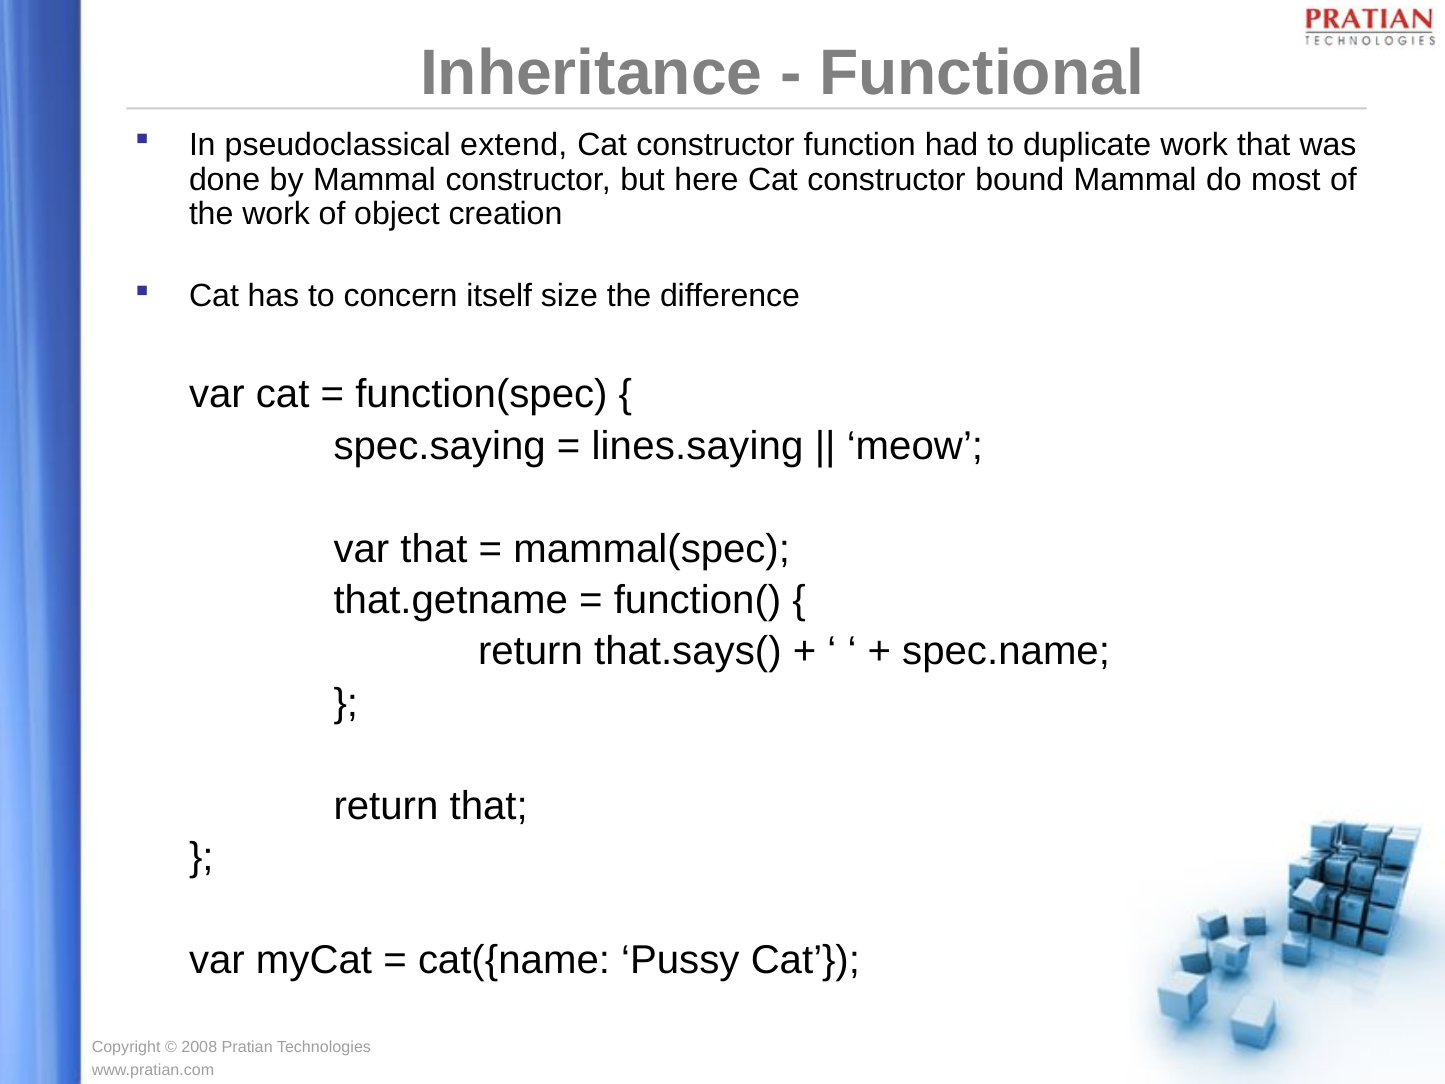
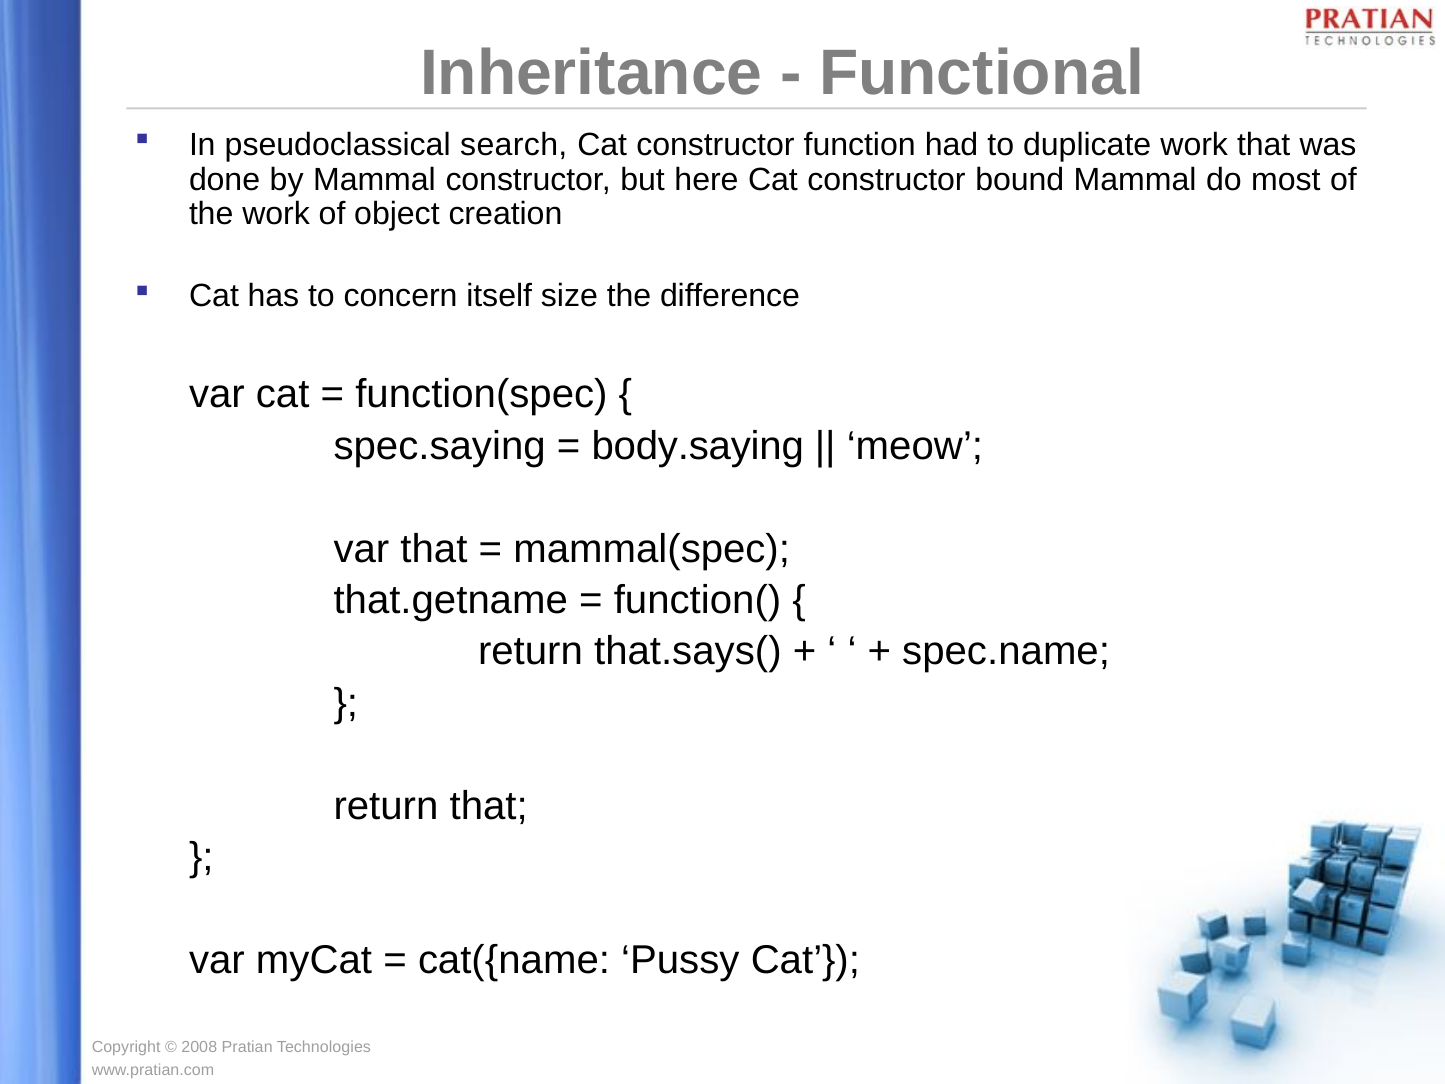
extend: extend -> search (514, 145)
lines.saying: lines.saying -> body.saying (698, 446)
